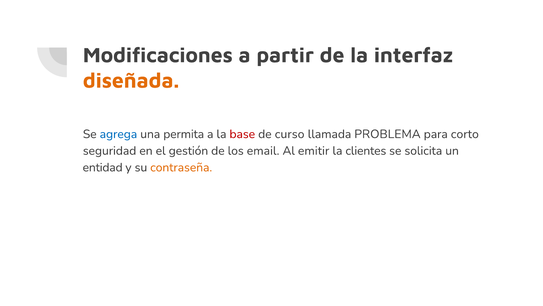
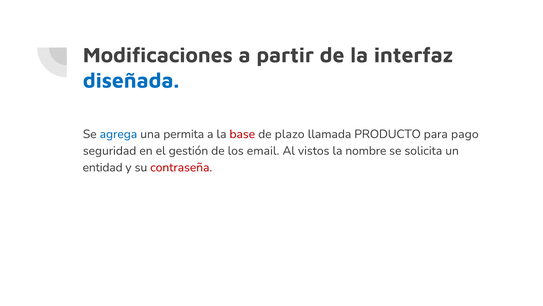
diseñada colour: orange -> blue (131, 80)
curso: curso -> plazo (290, 134)
PROBLEMA: PROBLEMA -> PRODUCTO (388, 134)
corto: corto -> pago (465, 134)
emitir: emitir -> vistos (314, 150)
clientes: clientes -> nombre (366, 150)
contraseña colour: orange -> red (181, 167)
